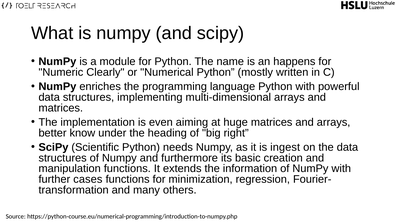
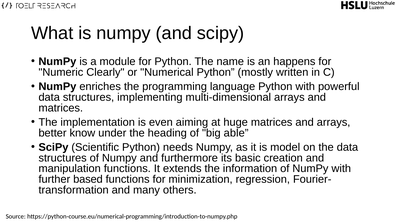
right: right -> able (236, 133)
ingest: ingest -> model (285, 147)
cases: cases -> based (88, 179)
